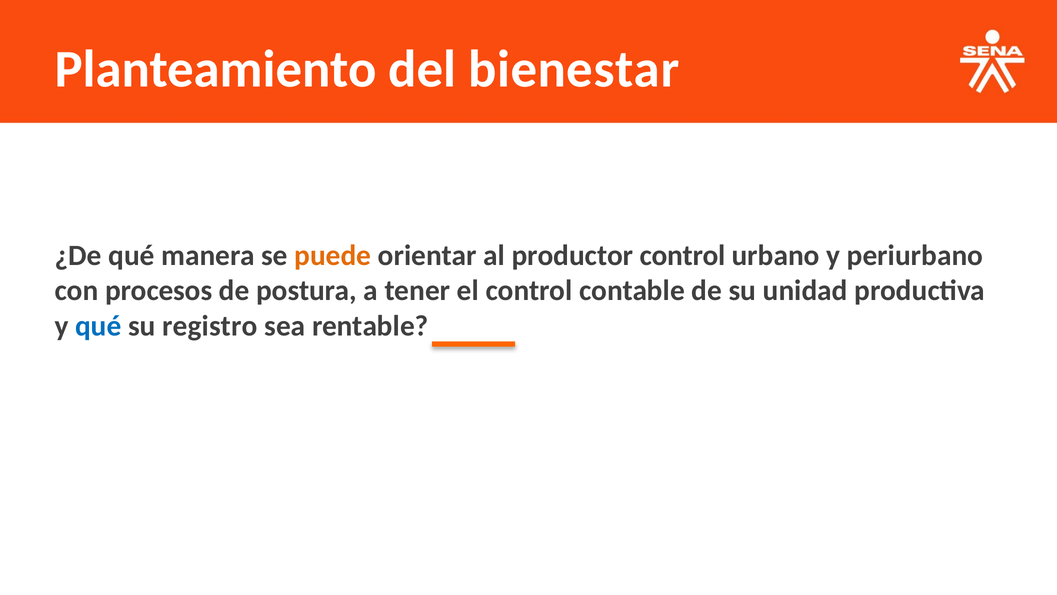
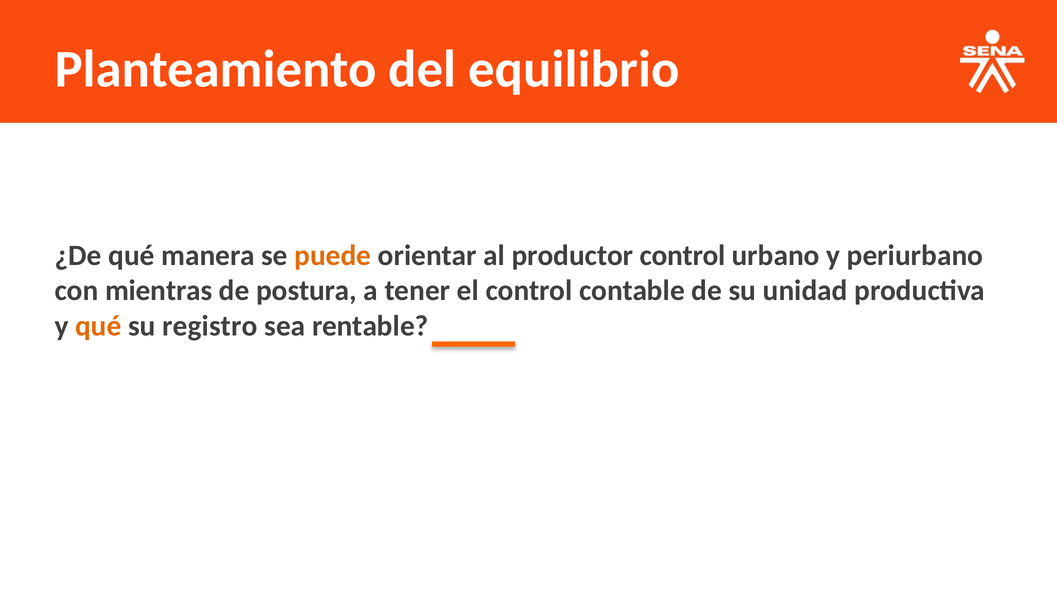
bienestar: bienestar -> equilibrio (574, 69)
procesos: procesos -> mientras (159, 290)
qué colour: blue -> orange (98, 326)
